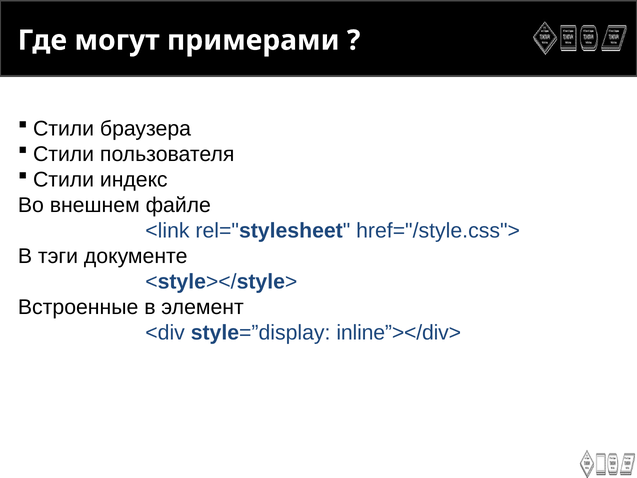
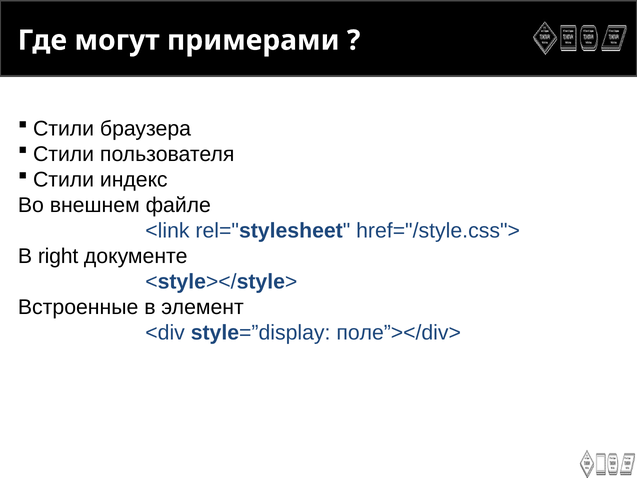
тэги: тэги -> right (58, 256)
inline”></div>: inline”></div> -> поле”></div> (399, 333)
